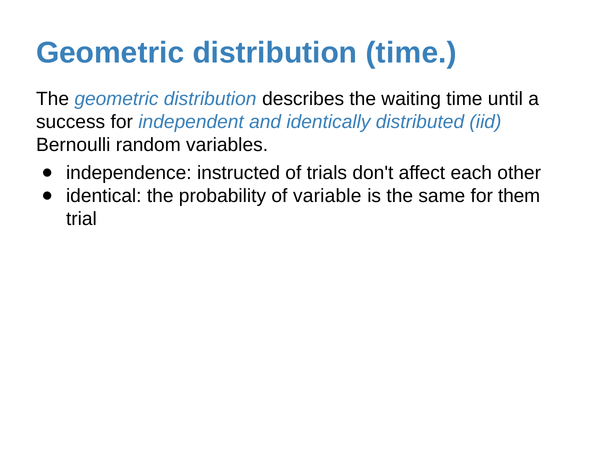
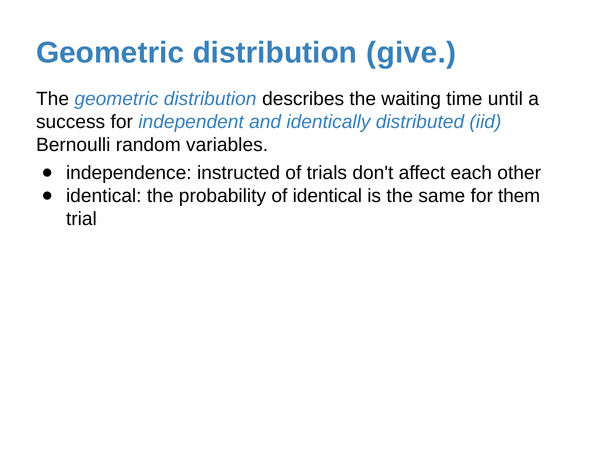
distribution time: time -> give (411, 53)
of variable: variable -> identical (327, 196)
